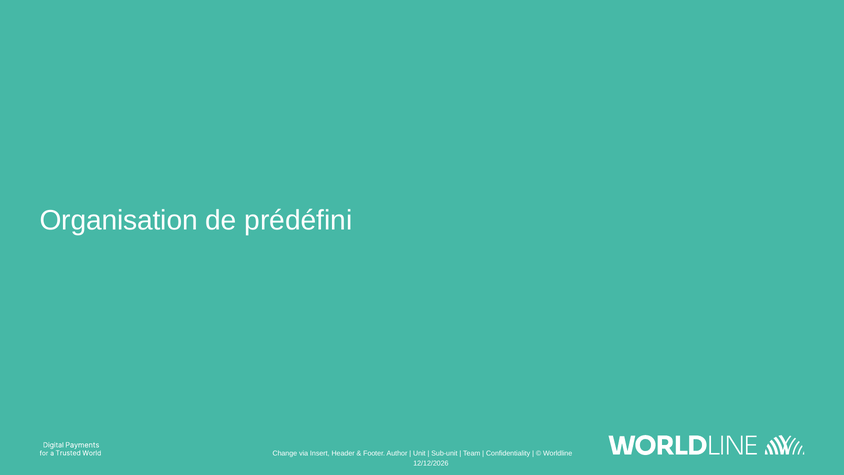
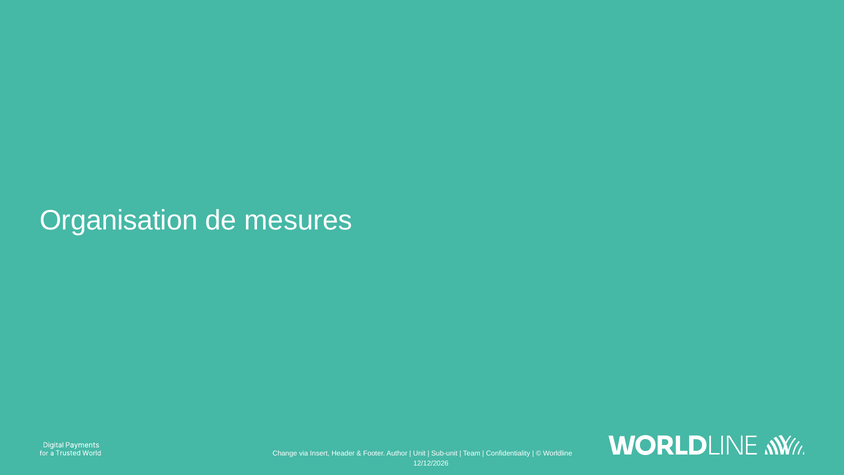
prédéfini: prédéfini -> mesures (298, 220)
